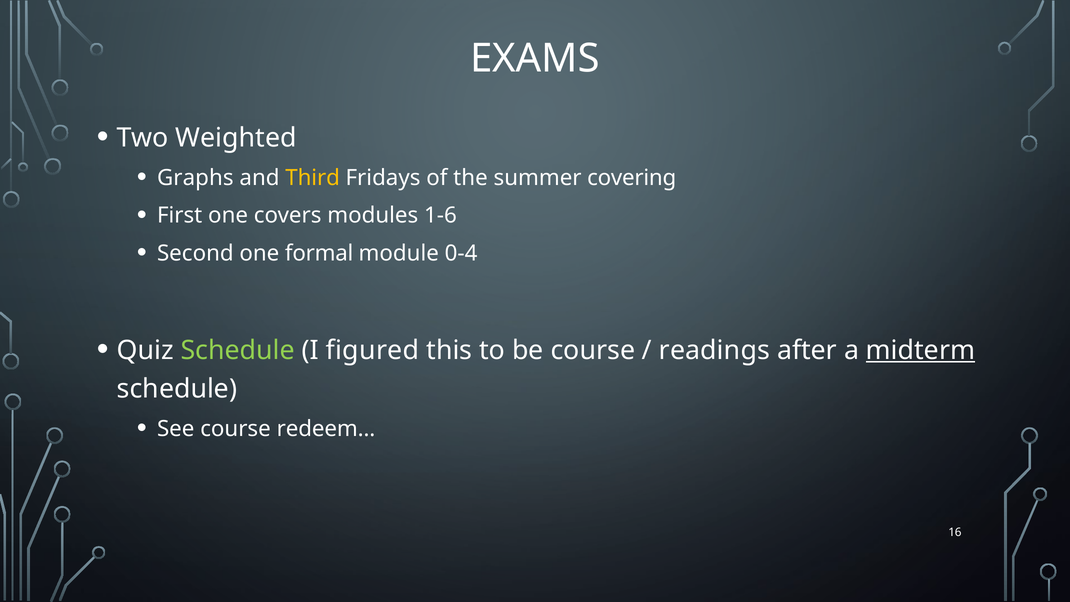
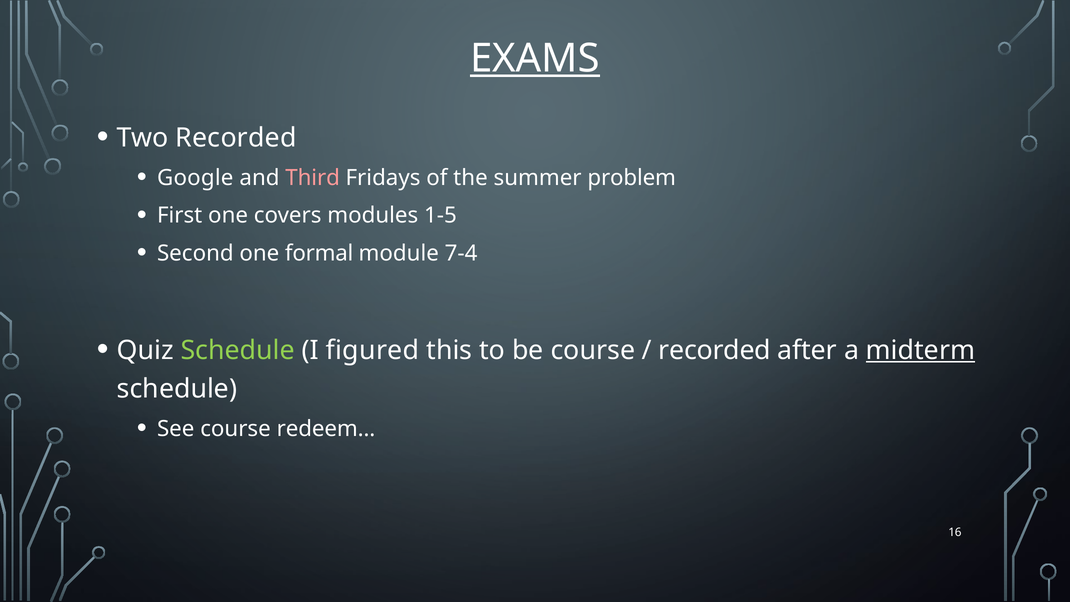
EXAMS underline: none -> present (535, 59)
Two Weighted: Weighted -> Recorded (236, 138)
Graphs: Graphs -> Google (195, 178)
Third colour: yellow -> pink (313, 178)
covering: covering -> problem (632, 178)
1-6: 1-6 -> 1-5 (440, 215)
0-4: 0-4 -> 7-4 (461, 253)
readings: readings -> recorded (715, 350)
